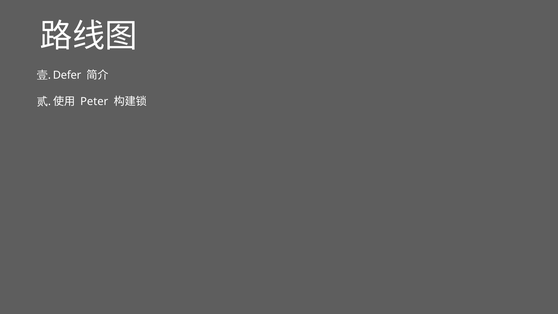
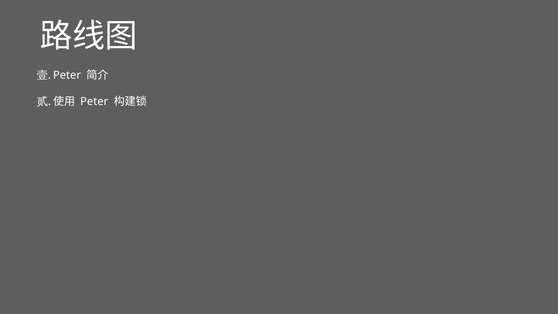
Defer: Defer -> Peter (67, 75)
